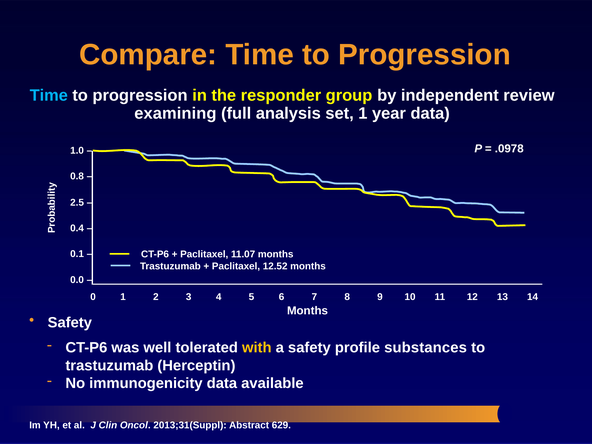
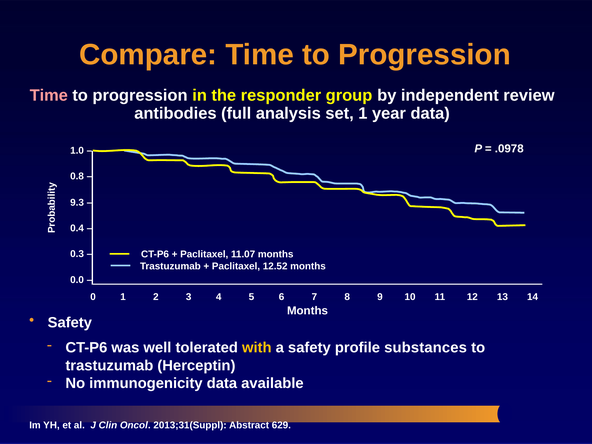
Time colour: light blue -> pink (49, 96)
examining: examining -> antibodies (175, 113)
2.5: 2.5 -> 9.3 (77, 203)
0.1: 0.1 -> 0.3 (77, 254)
